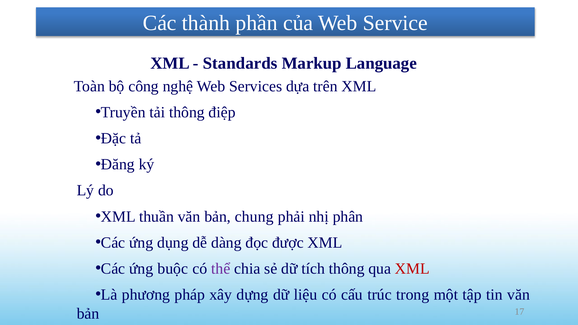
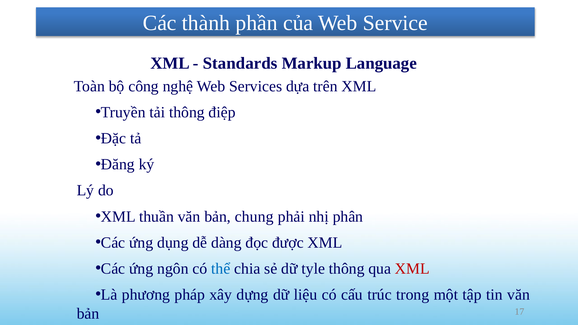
buộc: buộc -> ngôn (173, 269)
thể colour: purple -> blue (221, 269)
tích: tích -> tyle (313, 269)
